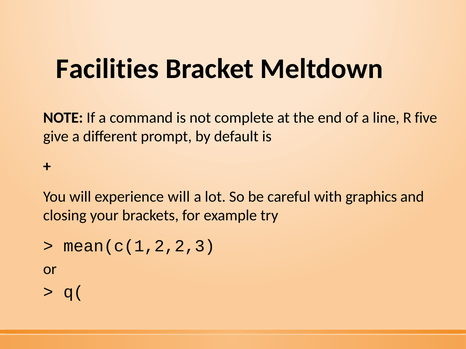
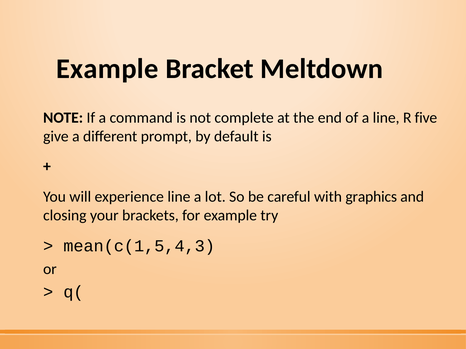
Facilities: Facilities -> Example (107, 69)
experience will: will -> line (179, 197)
mean(c(1,2,2,3: mean(c(1,2,2,3 -> mean(c(1,5,4,3 (139, 246)
